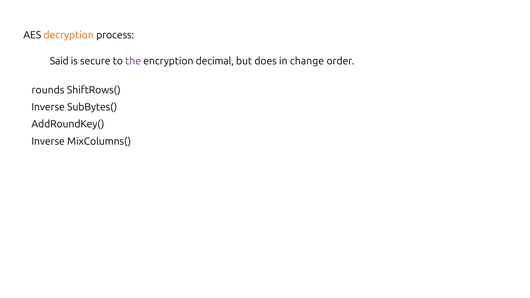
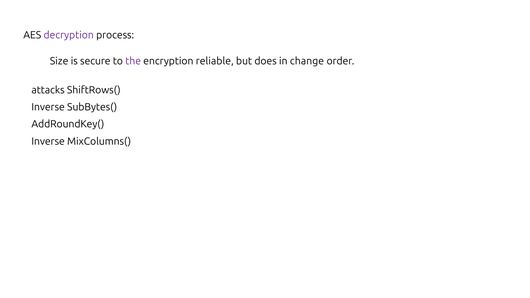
decryption colour: orange -> purple (69, 35)
Said: Said -> Size (59, 61)
decimal: decimal -> reliable (215, 61)
rounds: rounds -> attacks (48, 90)
